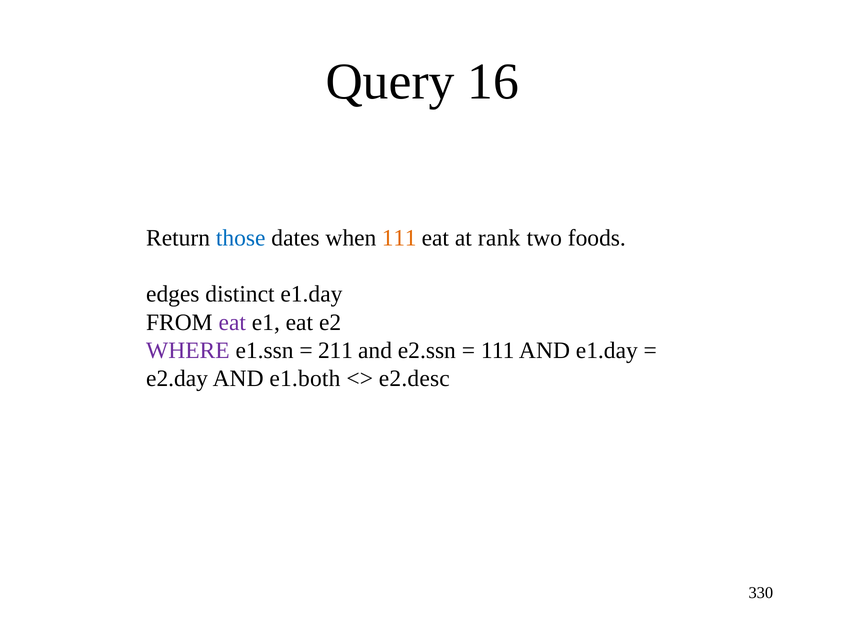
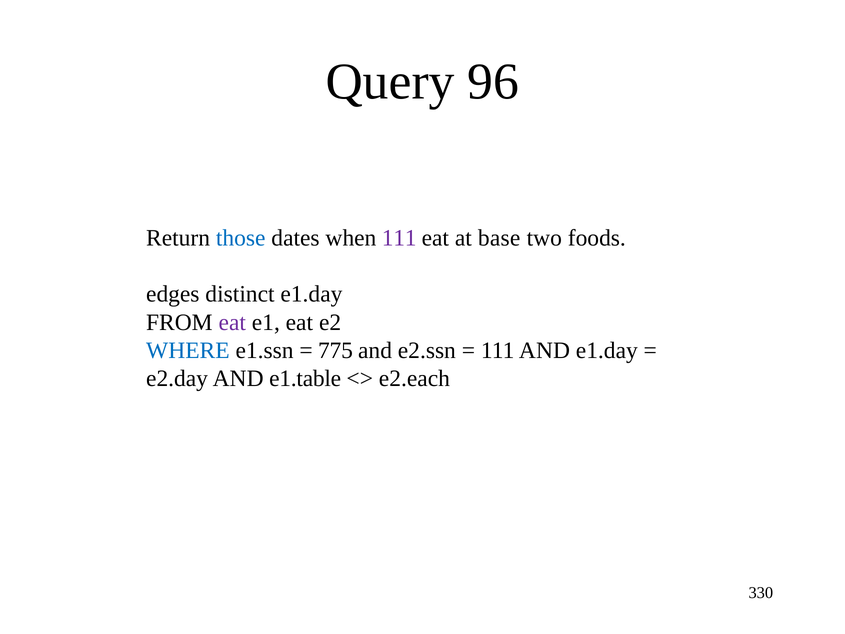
16: 16 -> 96 (493, 82)
111 colour: orange -> purple (399, 238)
rank: rank -> base (499, 238)
WHERE colour: purple -> blue (188, 350)
211: 211 -> 775 (335, 350)
e1.both: e1.both -> e1.table (305, 379)
e2.desc: e2.desc -> e2.each (414, 379)
